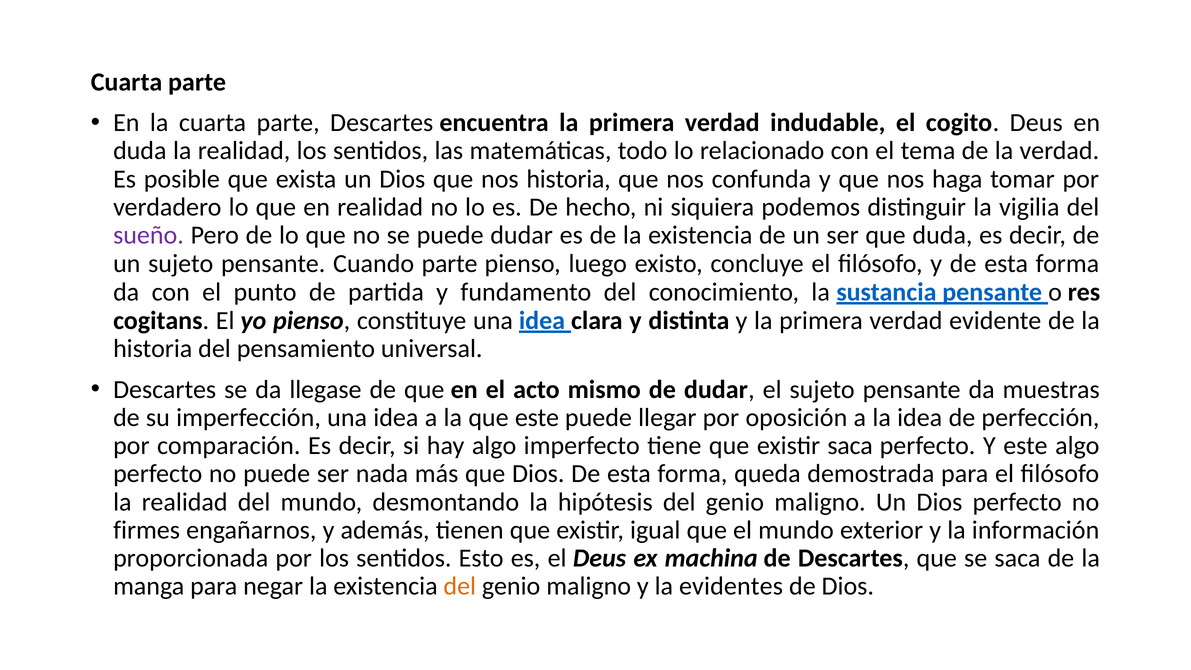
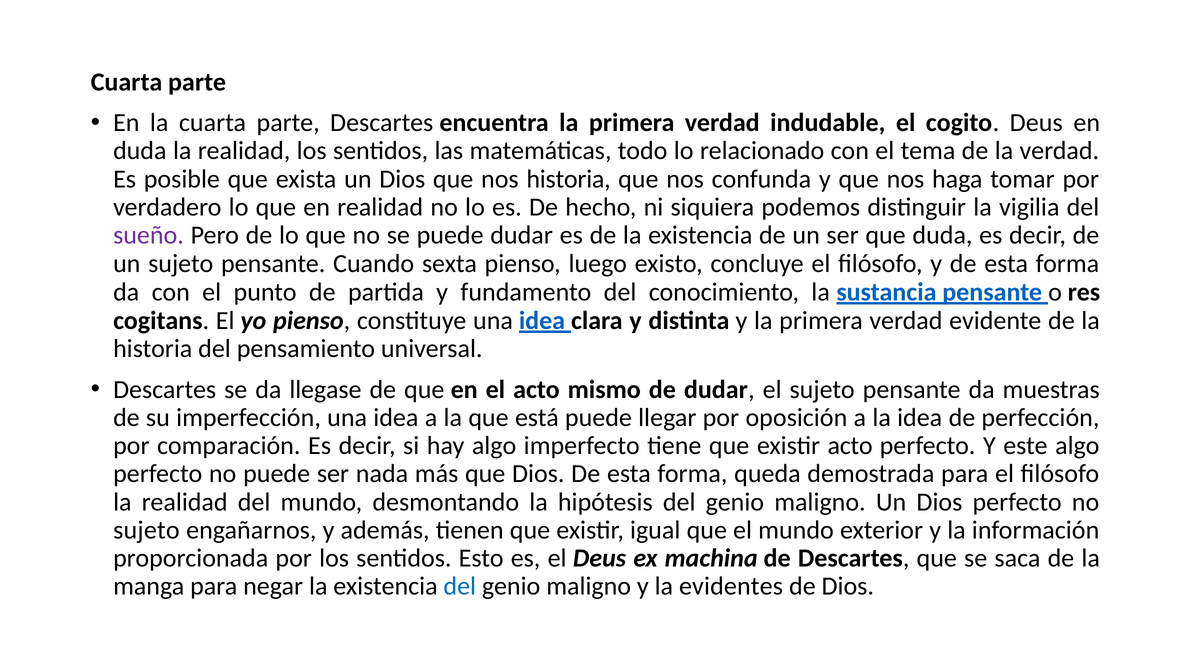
Cuando parte: parte -> sexta (449, 263)
que este: este -> está (537, 418)
existir saca: saca -> acto (850, 446)
firmes: firmes -> sujeto (146, 530)
del colour: orange -> blue (460, 586)
